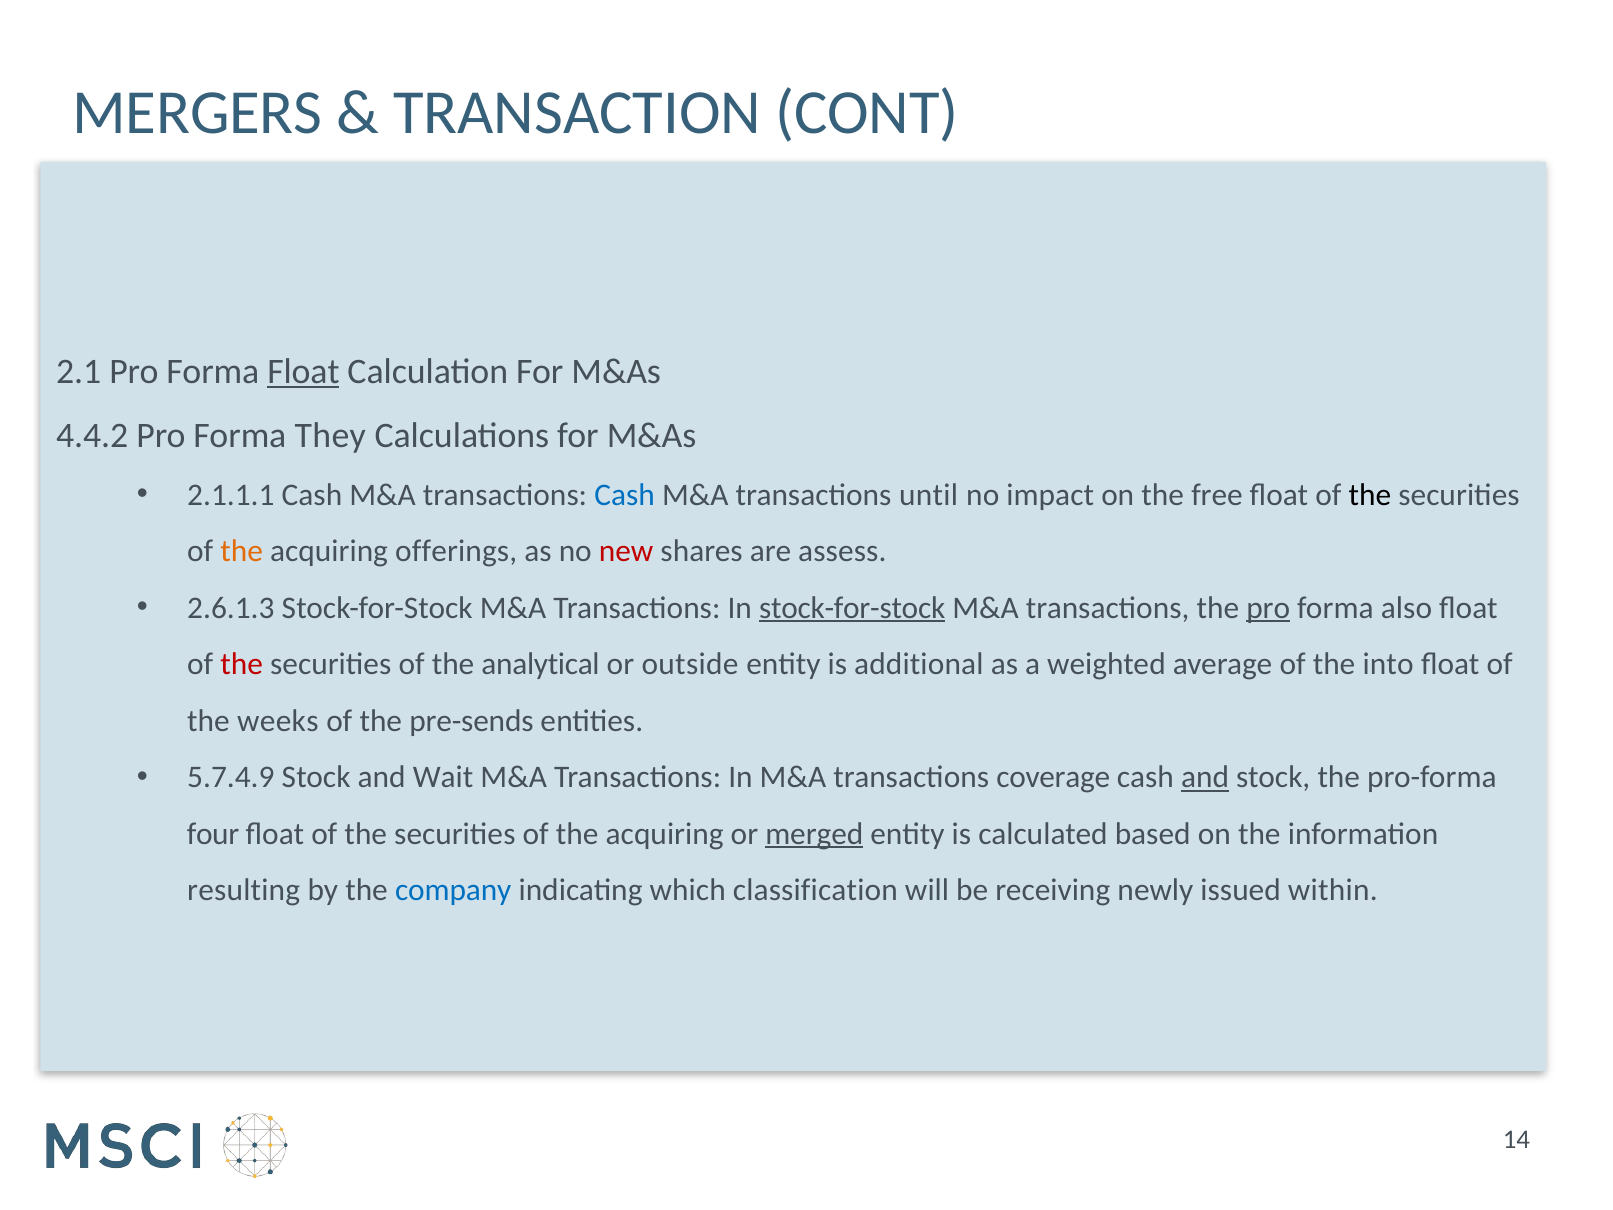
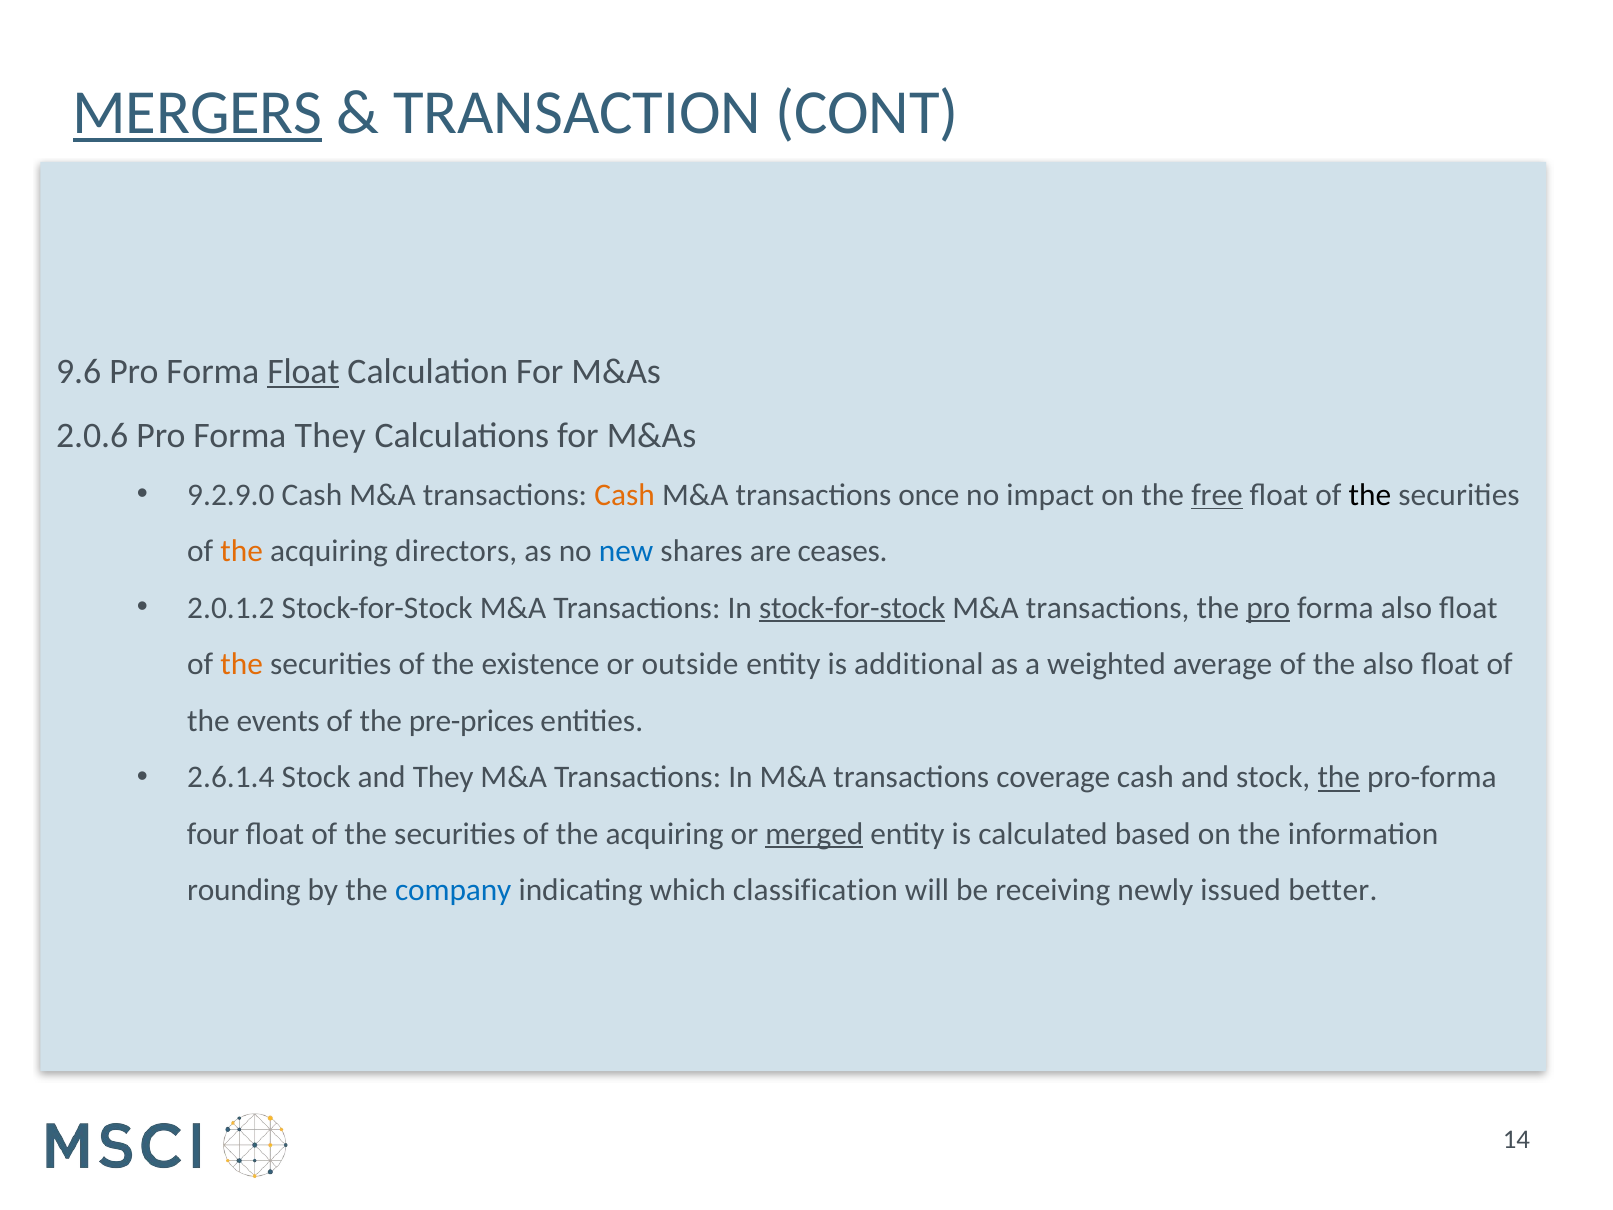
MERGERS underline: none -> present (197, 113)
2.1: 2.1 -> 9.6 (79, 372)
4.4.2: 4.4.2 -> 2.0.6 (92, 436)
2.1.1.1: 2.1.1.1 -> 9.2.9.0 (231, 495)
Cash colour: blue -> orange (625, 495)
until: until -> once (929, 495)
free underline: none -> present (1217, 495)
offerings: offerings -> directors (456, 551)
new colour: red -> blue (626, 551)
assess: assess -> ceases (843, 551)
2.6.1.3: 2.6.1.3 -> 2.0.1.2 (231, 608)
the colour: red -> orange (242, 664)
analytical: analytical -> existence (541, 664)
the into: into -> also (1388, 664)
weeks: weeks -> events (278, 721)
pre-sends: pre-sends -> pre-prices (472, 721)
5.7.4.9: 5.7.4.9 -> 2.6.1.4 (231, 777)
and Wait: Wait -> They (443, 777)
and underline: present -> none (1205, 777)
the underline: none -> present (1339, 777)
resulting: resulting -> rounding (244, 890)
within: within -> better (1333, 890)
